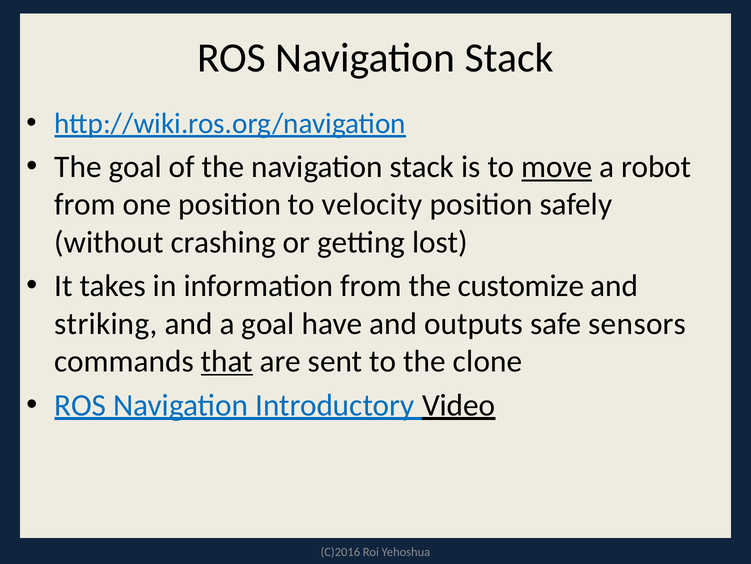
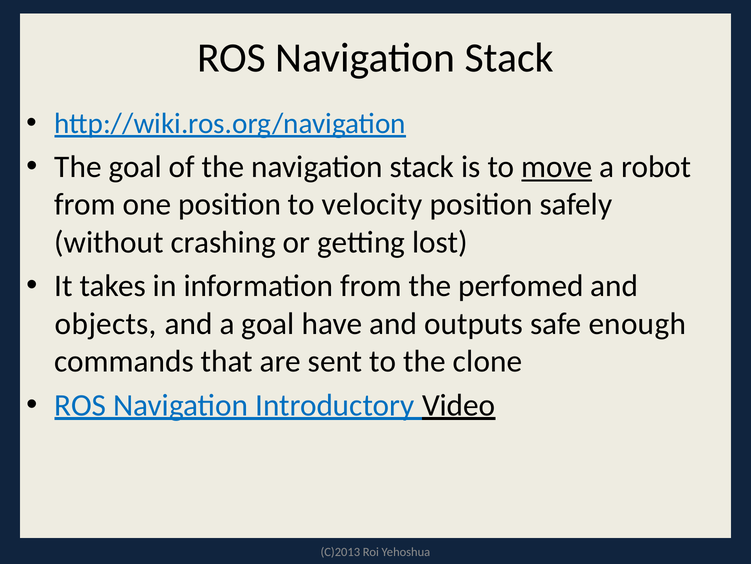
customize: customize -> perfomed (521, 286)
striking: striking -> objects (106, 323)
sensors: sensors -> enough (637, 323)
that underline: present -> none (227, 361)
C)2016: C)2016 -> C)2013 (340, 551)
